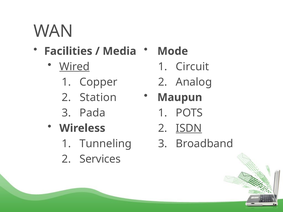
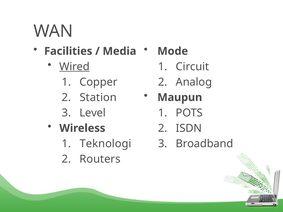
Pada: Pada -> Level (93, 113)
ISDN underline: present -> none (189, 128)
Tunneling: Tunneling -> Teknologi (106, 144)
Services: Services -> Routers (100, 159)
